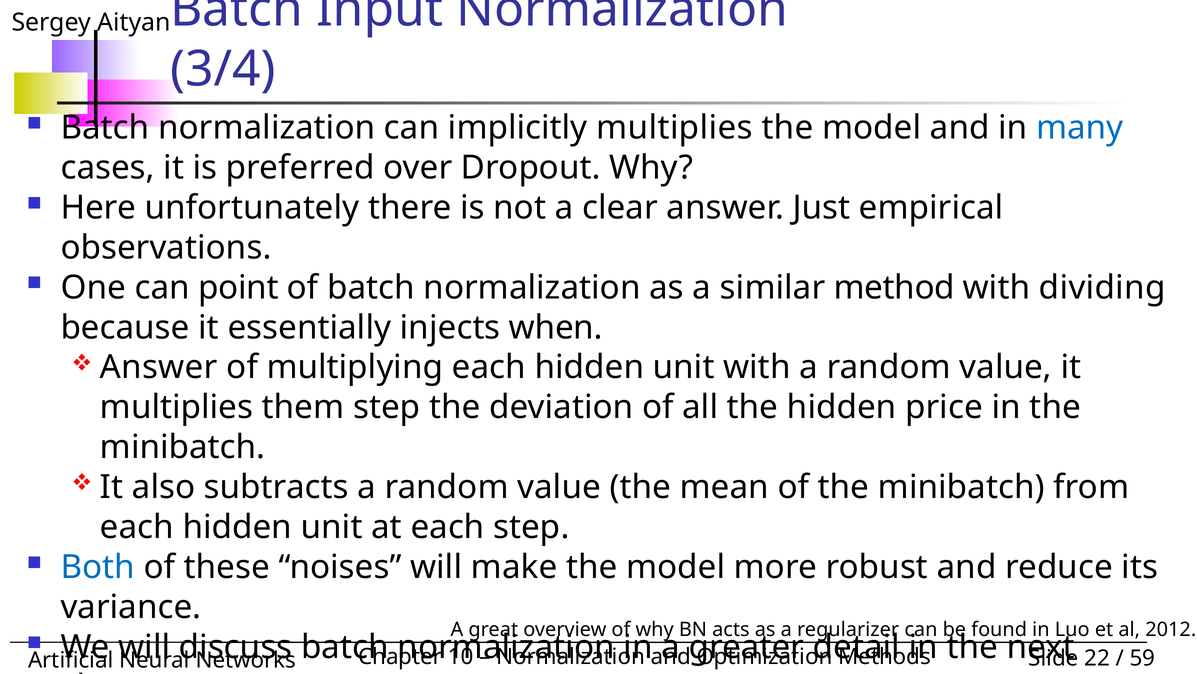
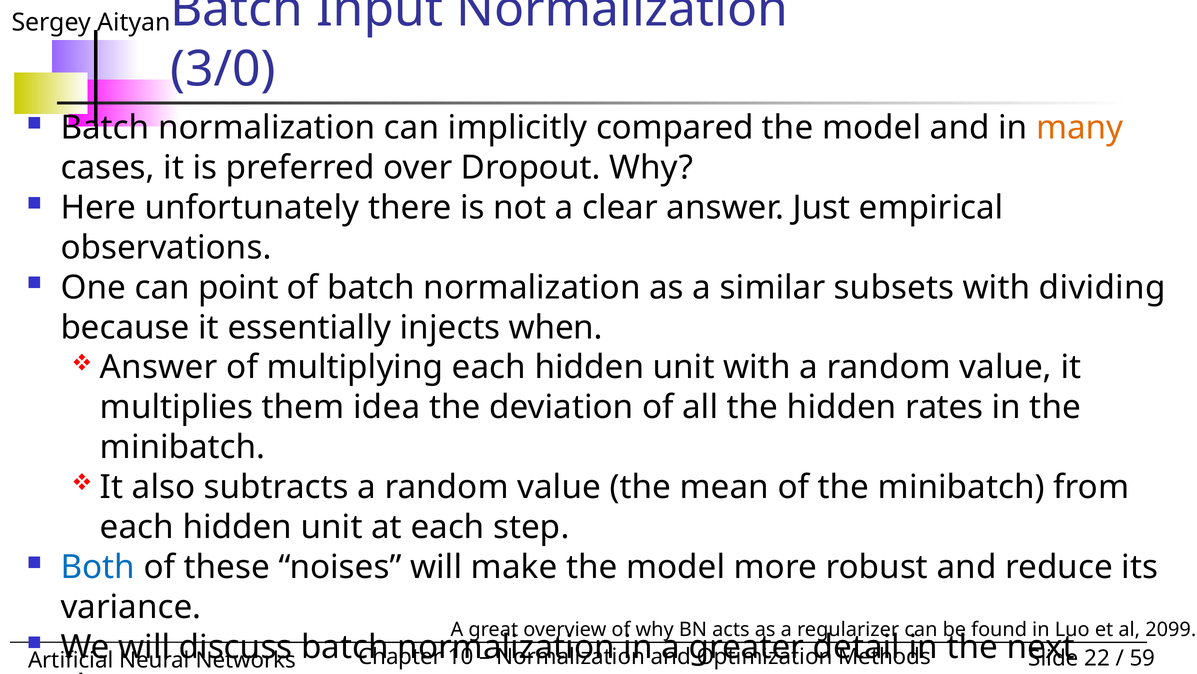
3/4: 3/4 -> 3/0 (223, 69)
implicitly multiplies: multiplies -> compared (675, 128)
many colour: blue -> orange (1080, 128)
method: method -> subsets (894, 287)
them step: step -> idea (387, 407)
price: price -> rates (944, 407)
2012: 2012 -> 2099 (1171, 629)
